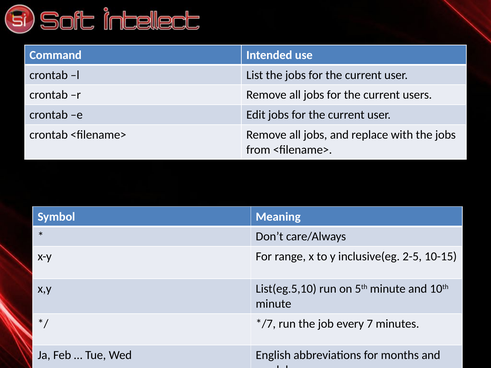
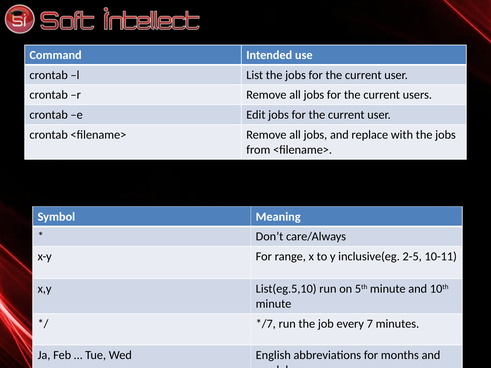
10-15: 10-15 -> 10-11 (441, 257)
